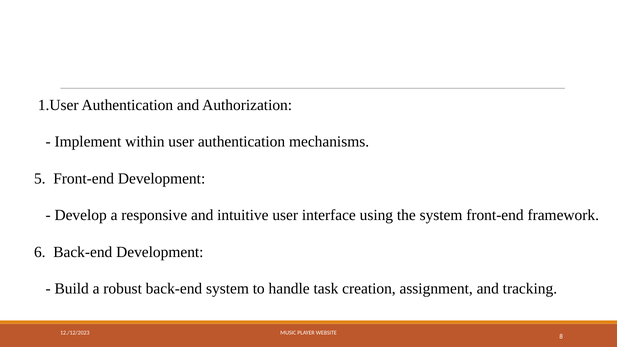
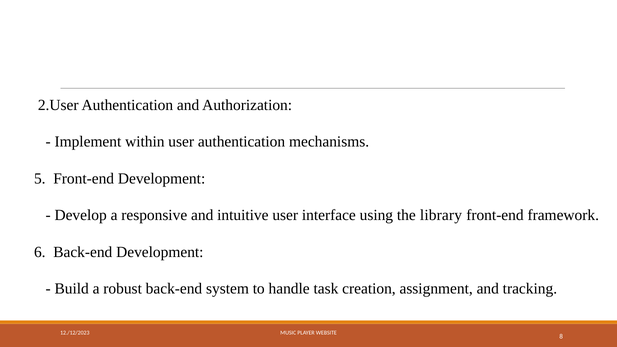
1.User: 1.User -> 2.User (58, 105)
the system: system -> library (441, 215)
